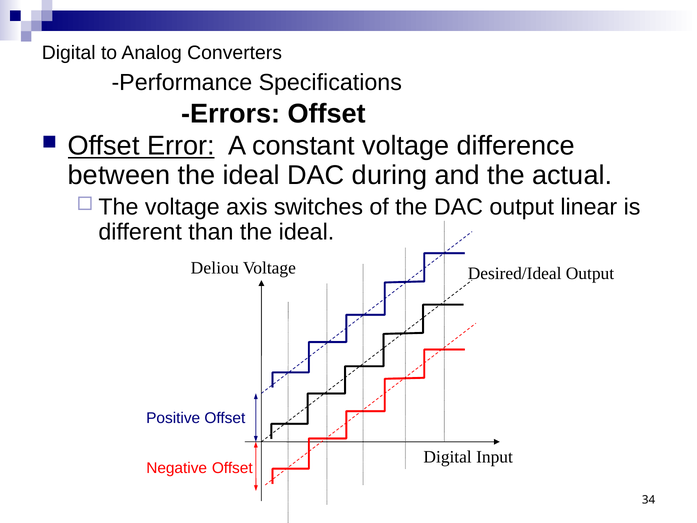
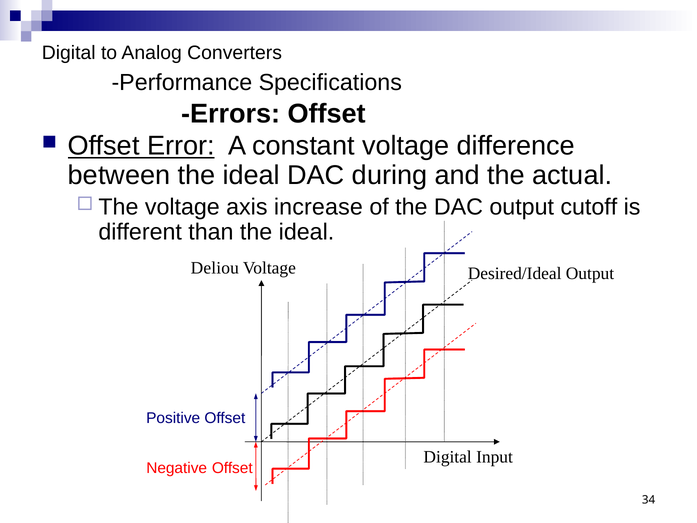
switches: switches -> increase (318, 207)
linear: linear -> cutoff (589, 207)
